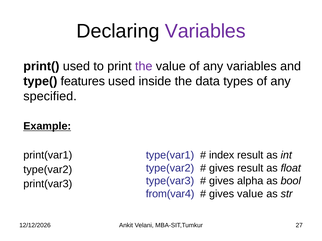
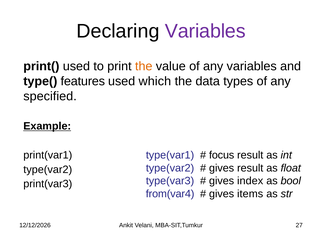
the colour: purple -> orange (144, 66)
inside: inside -> which (155, 81)
index: index -> focus (222, 155)
alpha: alpha -> index (250, 181)
gives value: value -> items (250, 194)
